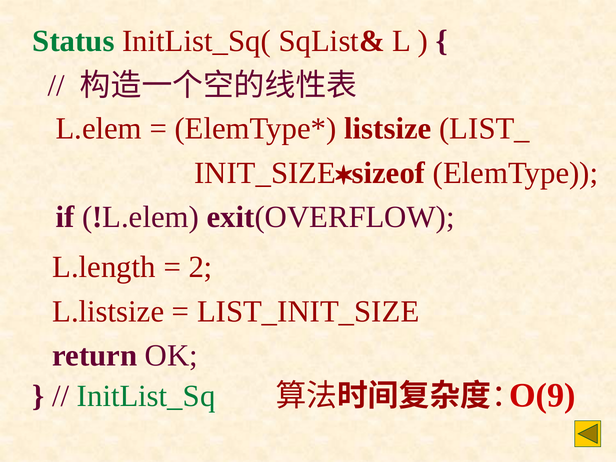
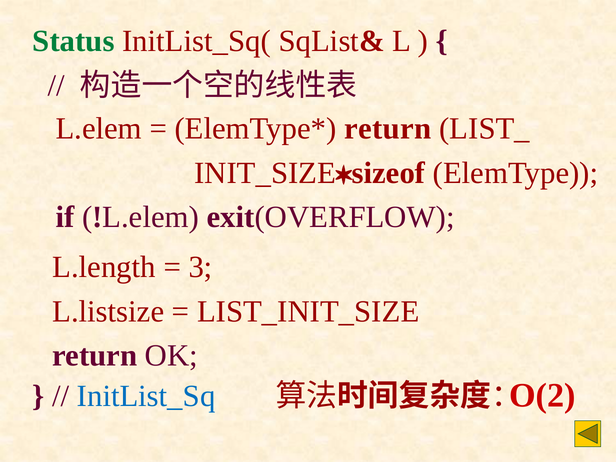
listsize: listsize -> return (388, 129)
2: 2 -> 3 (201, 267)
O(9: O(9 -> O(2 (543, 396)
InitList_Sq colour: green -> blue (146, 396)
